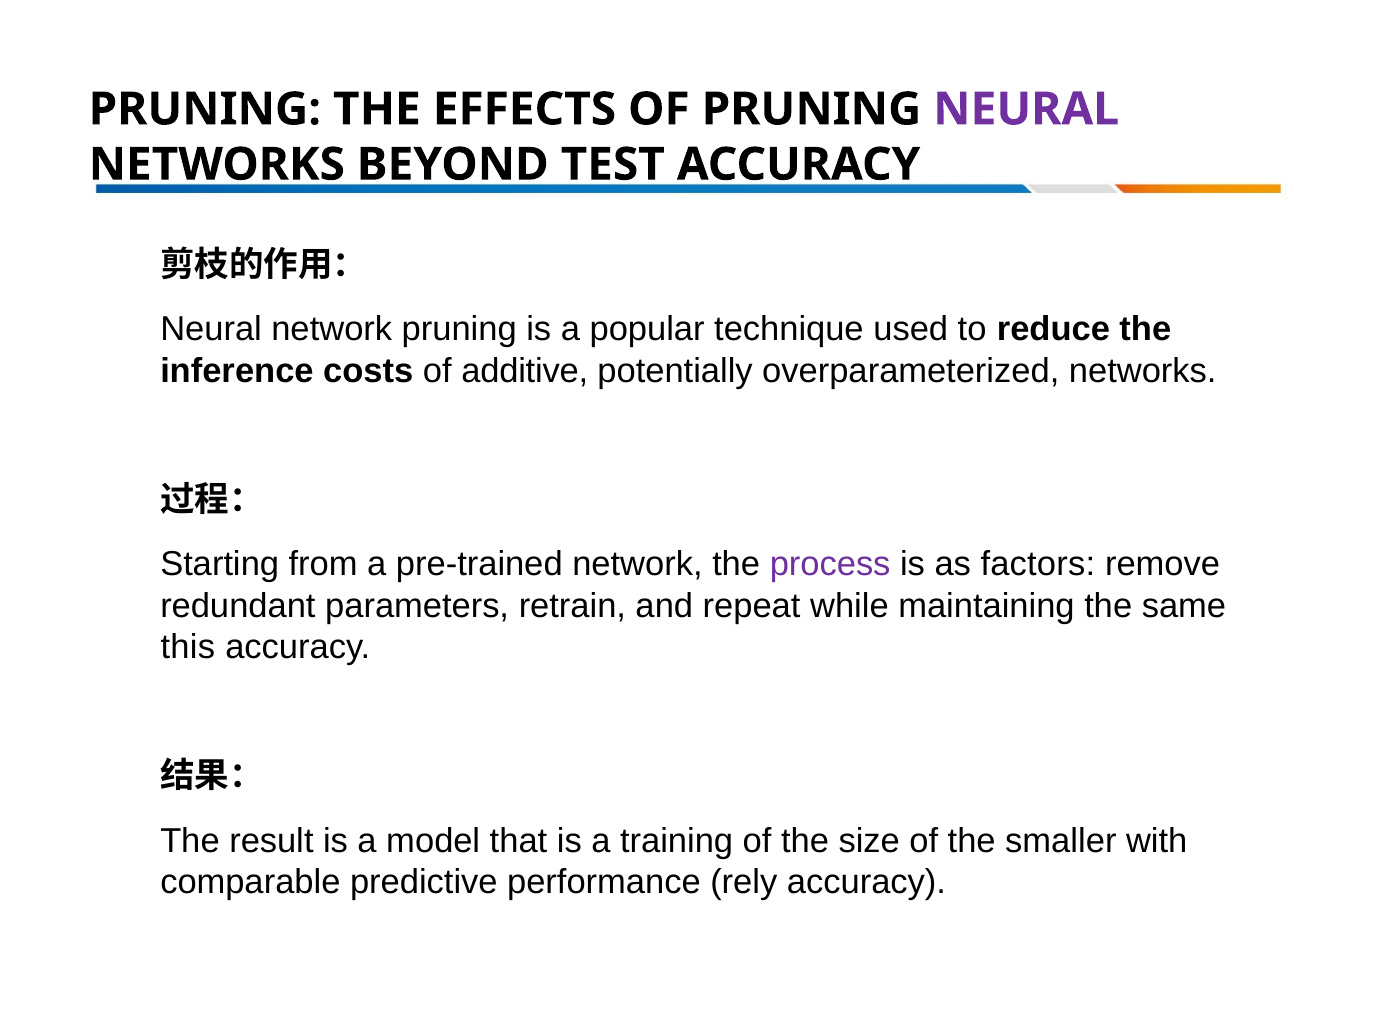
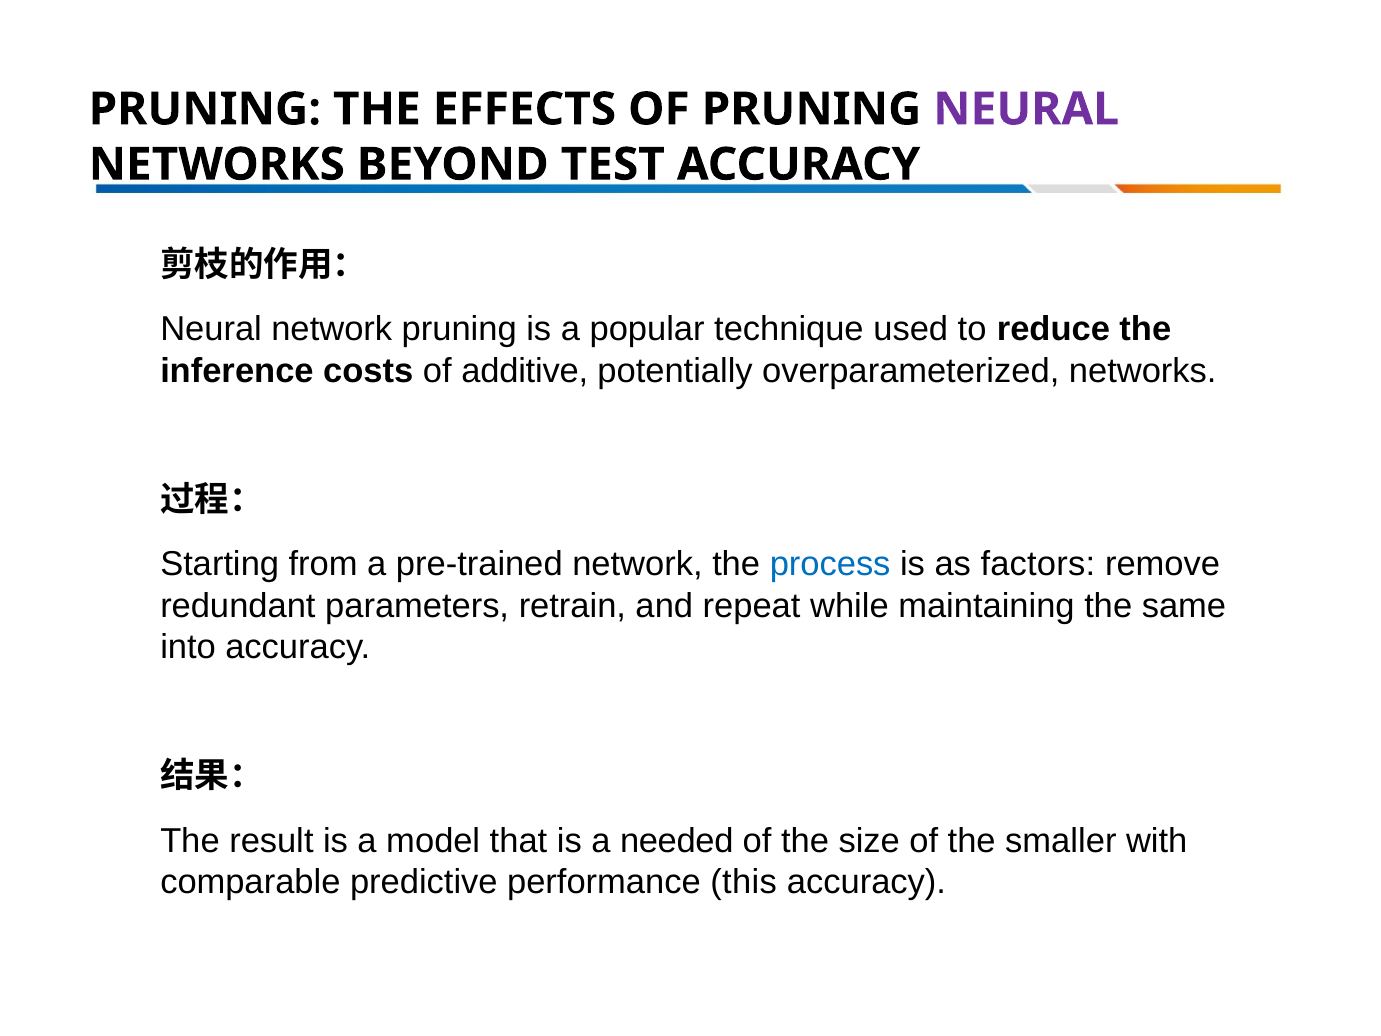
process colour: purple -> blue (830, 564)
this: this -> into (188, 647)
training: training -> needed (677, 841)
rely: rely -> this (744, 882)
